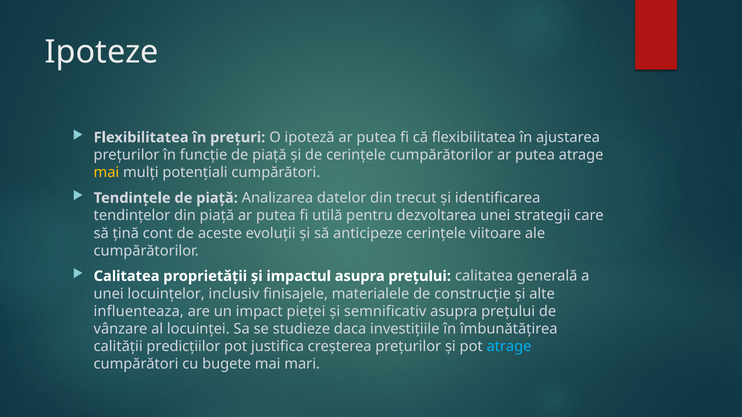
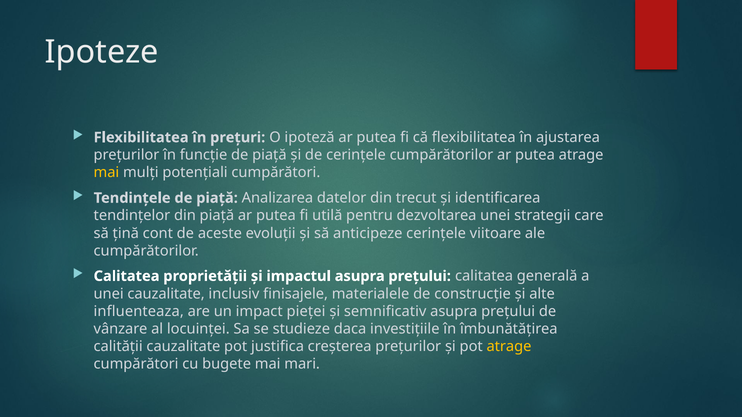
unei locuințelor: locuințelor -> cauzalitate (166, 294)
calității predicțiilor: predicțiilor -> cauzalitate (183, 347)
atrage colour: light blue -> yellow (509, 347)
